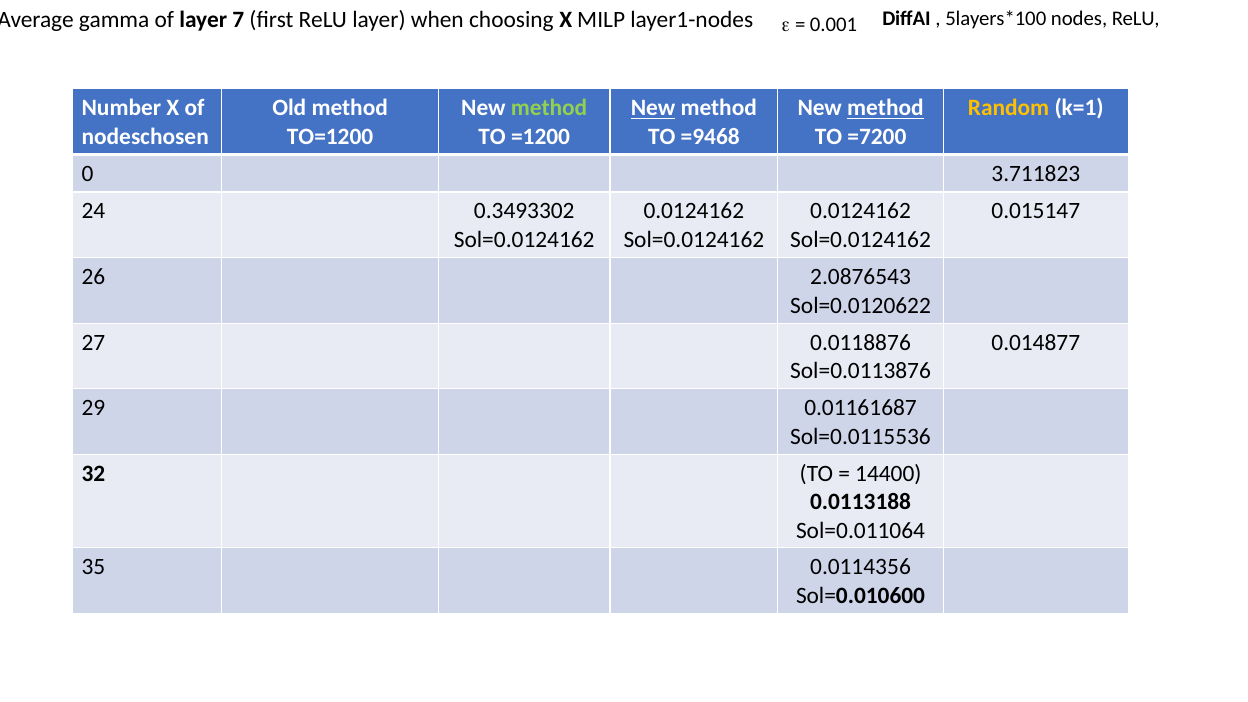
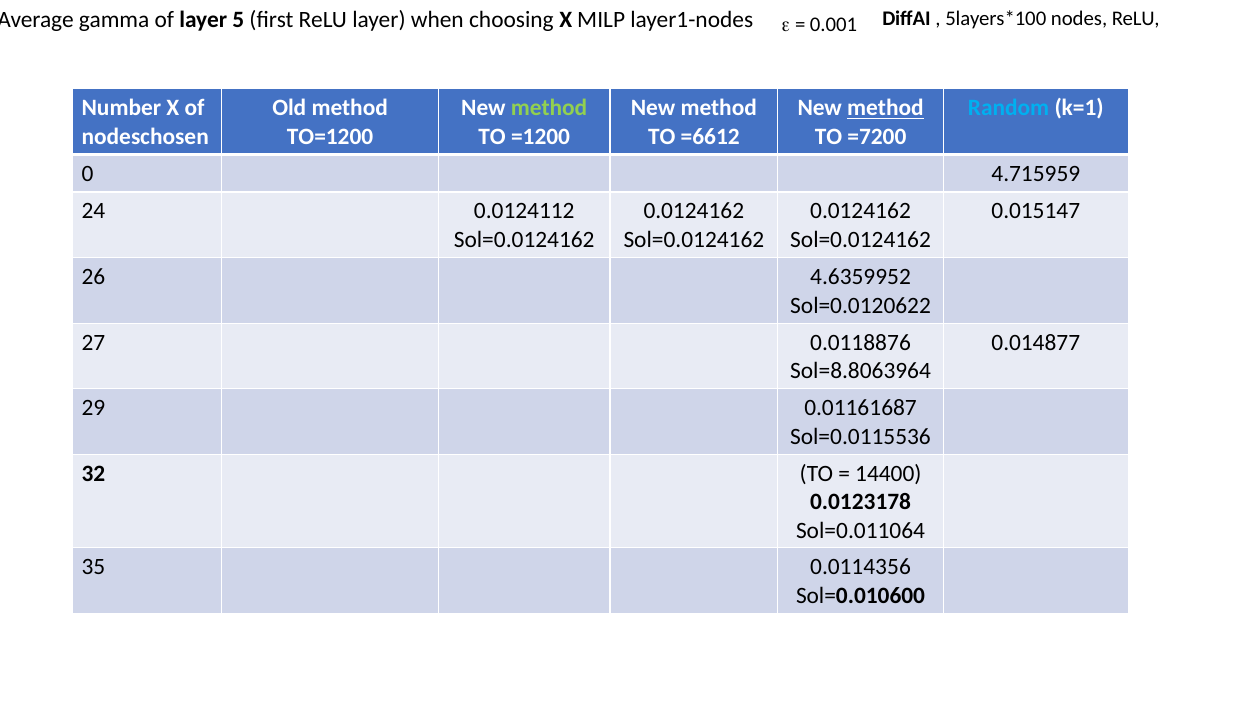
7: 7 -> 5 (238, 20)
New underline: present -> none (653, 108)
Random colour: yellow -> light blue (1009, 108)
=9468: =9468 -> =6612 (710, 137)
3.711823: 3.711823 -> 4.715959 (1036, 174)
0.3493302: 0.3493302 -> 0.0124112 (524, 211)
2.0876543: 2.0876543 -> 4.6359952 (861, 277)
Sol=0.0113876: Sol=0.0113876 -> Sol=8.8063964 (861, 371)
0.0113188: 0.0113188 -> 0.0123178 (861, 502)
